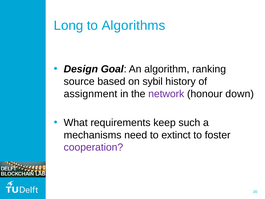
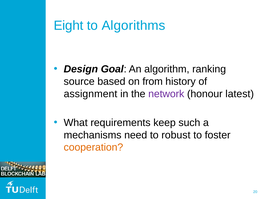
Long: Long -> Eight (69, 25)
sybil: sybil -> from (153, 81)
down: down -> latest (240, 94)
extinct: extinct -> robust (176, 135)
cooperation colour: purple -> orange (93, 147)
